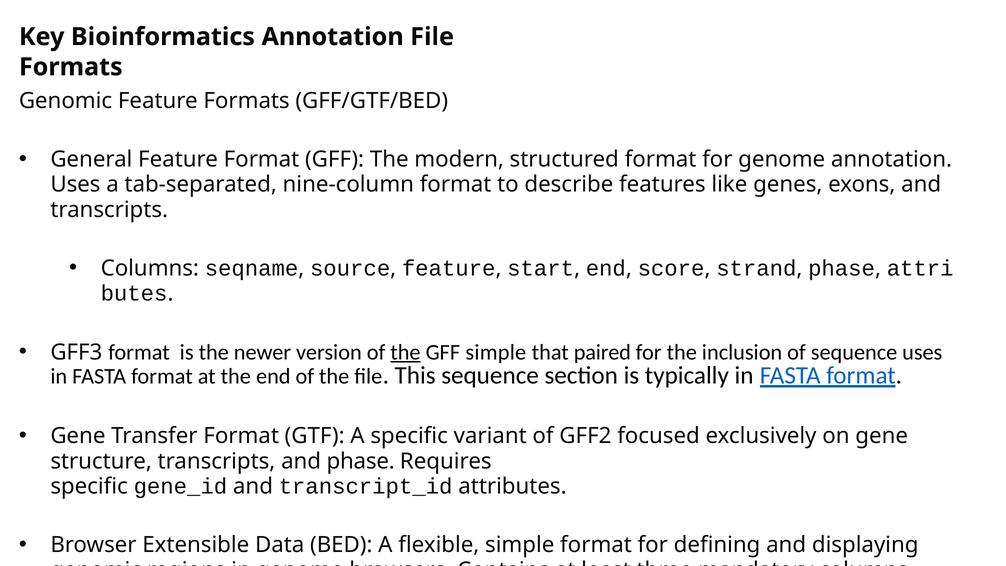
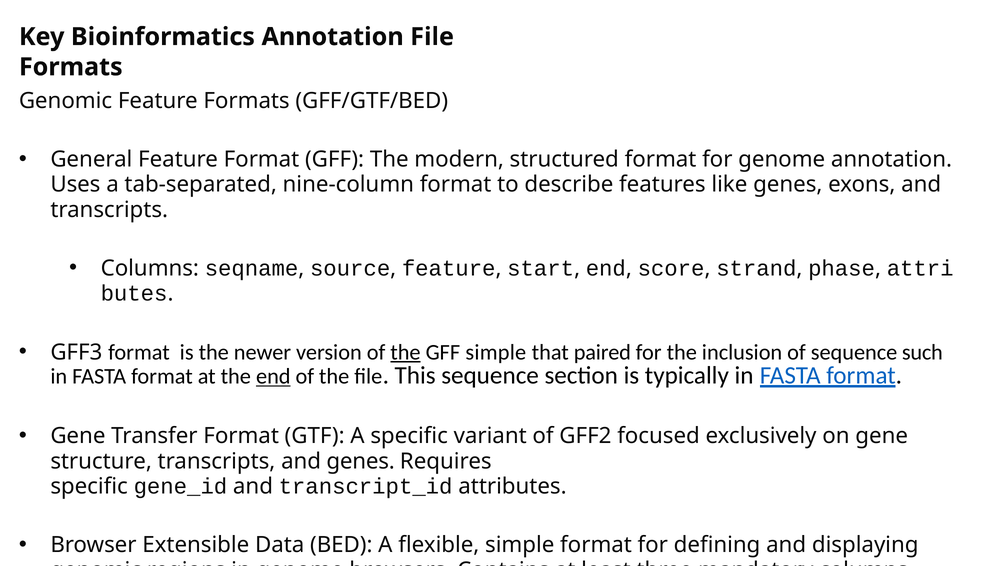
sequence uses: uses -> such (922, 352)
end underline: none -> present (273, 376)
and phase: phase -> genes (361, 461)
